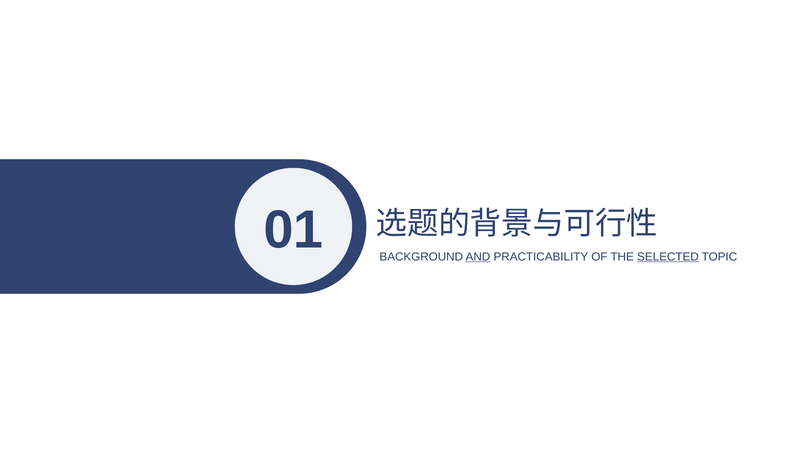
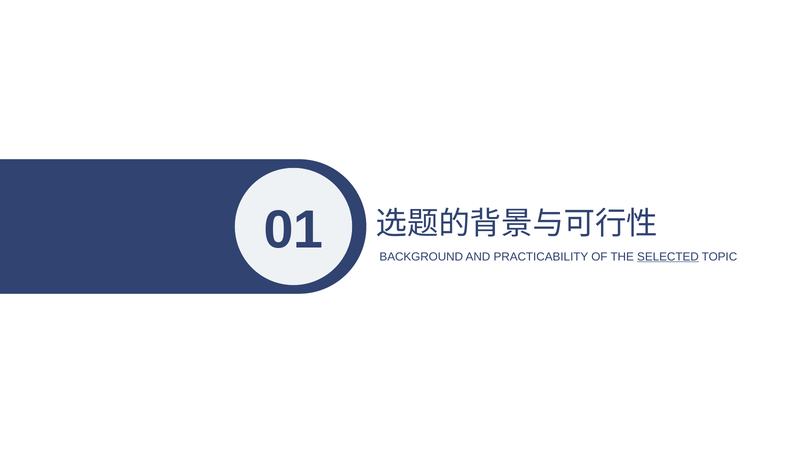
AND underline: present -> none (478, 257)
